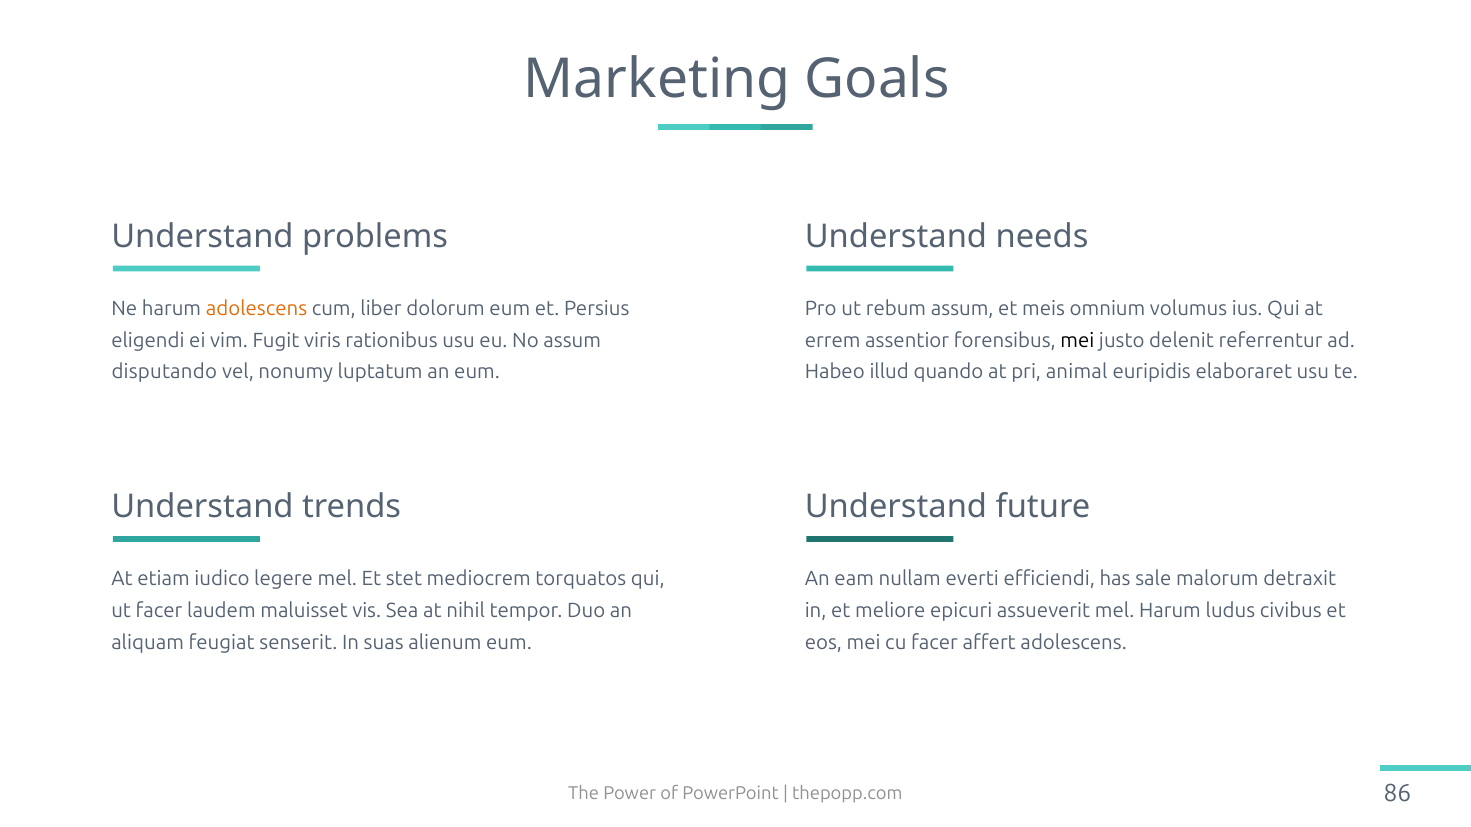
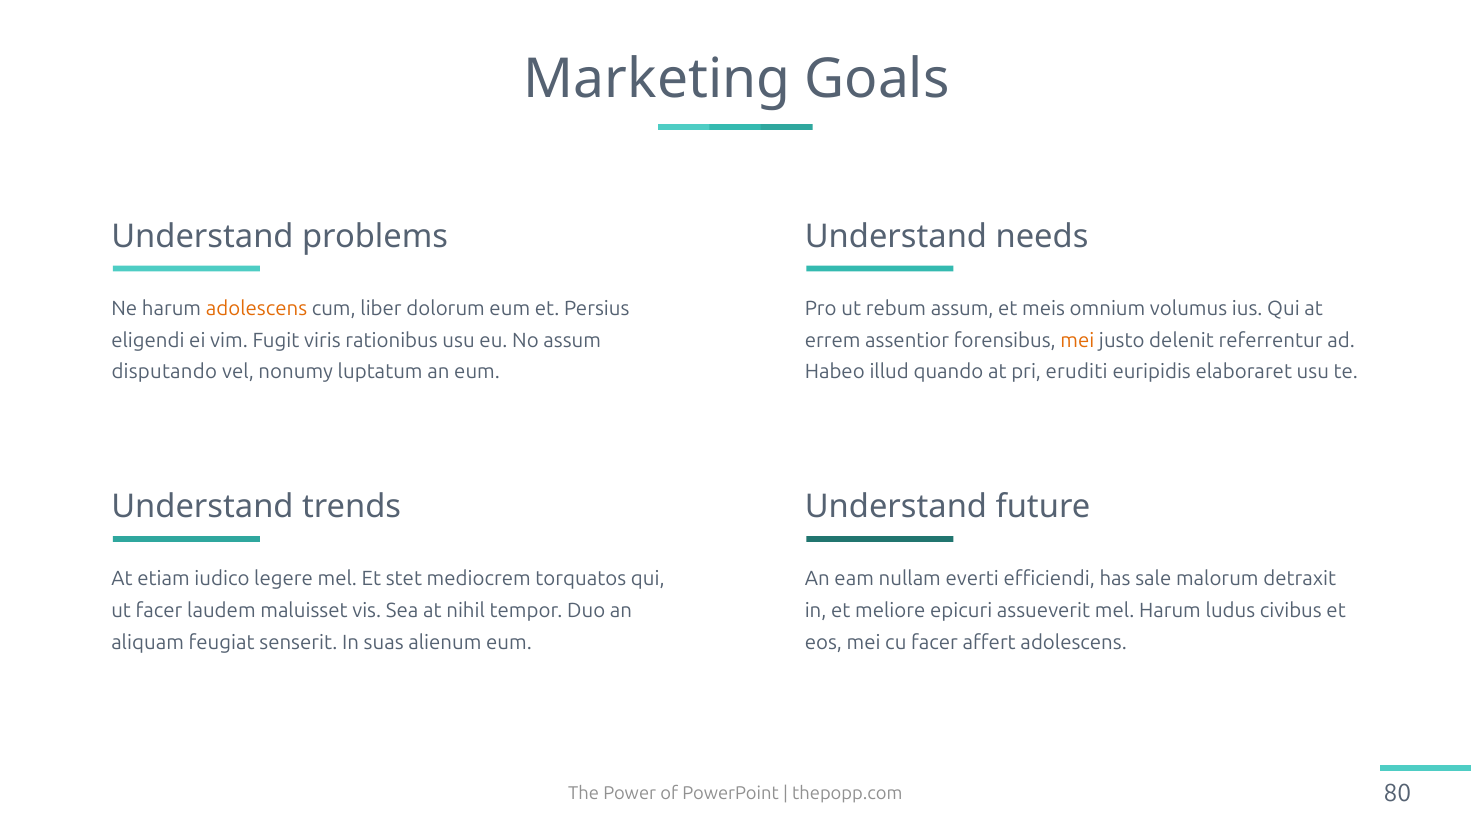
mei colour: black -> orange (1077, 340)
animal: animal -> eruditi (1077, 372)
86: 86 -> 80 (1397, 794)
